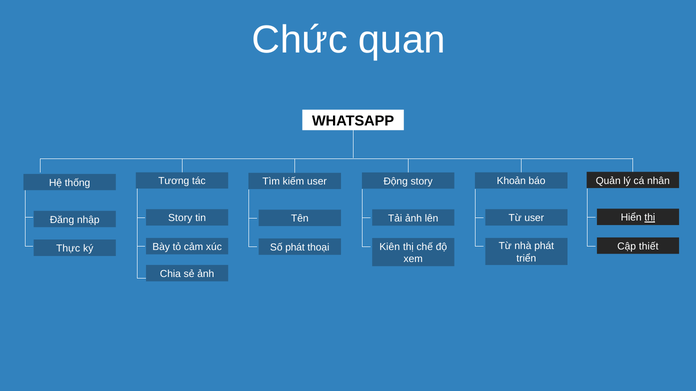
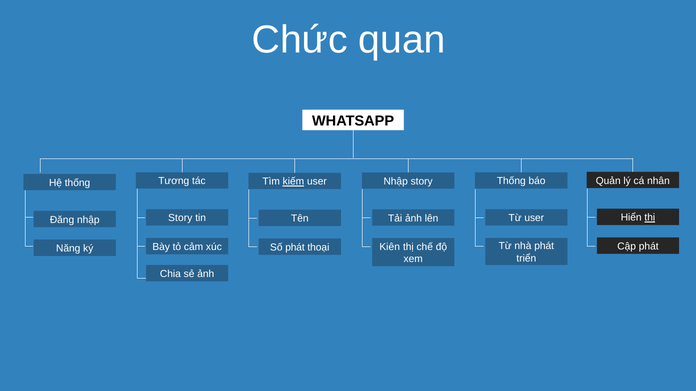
Khoản: Khoản -> Thống (511, 181)
Động: Động -> Nhập (396, 181)
kiếm underline: none -> present (293, 182)
Cập thiết: thiết -> phát (649, 247)
Thực: Thực -> Năng (68, 249)
